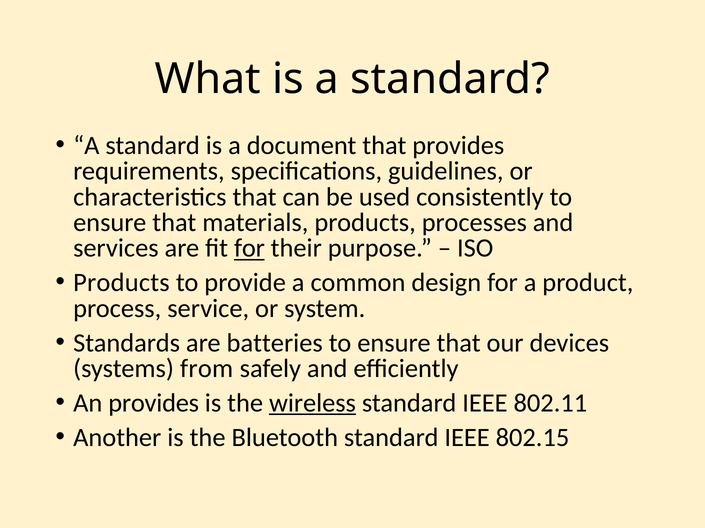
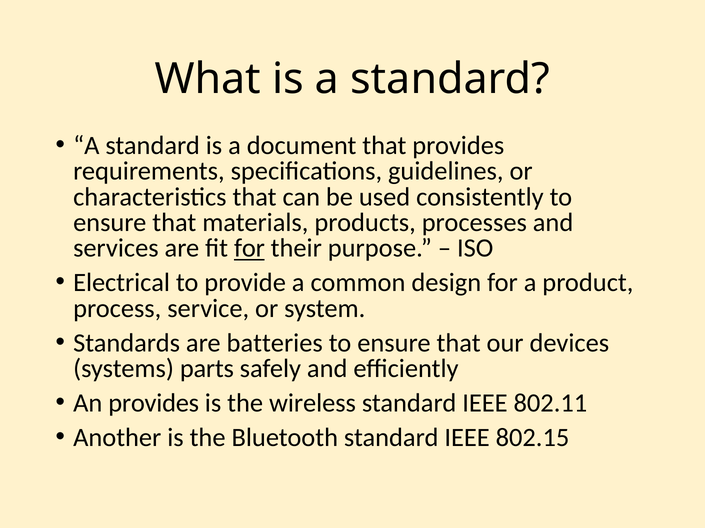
Products: Products -> Electrical (122, 283)
from: from -> parts (207, 369)
wireless underline: present -> none (313, 404)
